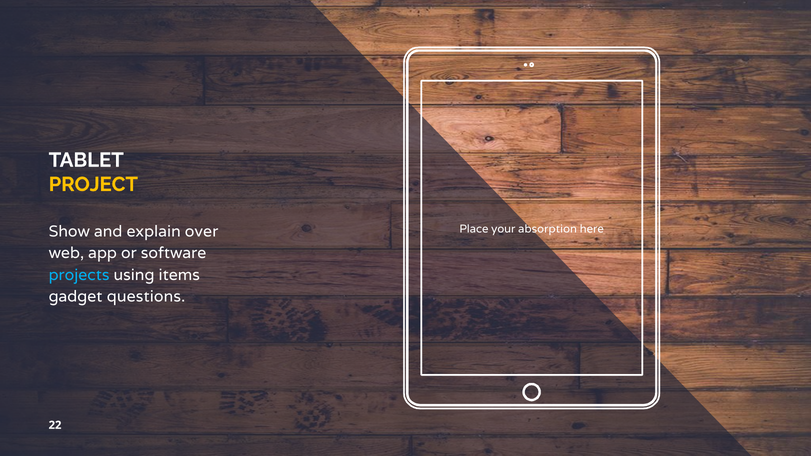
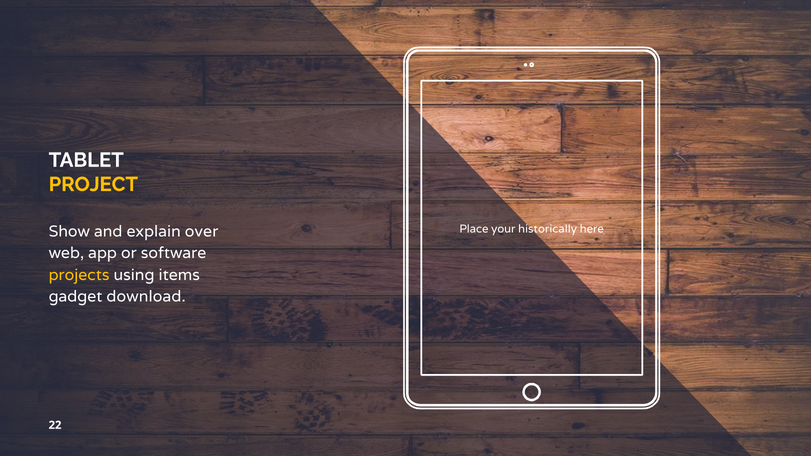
absorption: absorption -> historically (548, 229)
projects colour: light blue -> yellow (79, 275)
questions: questions -> download (146, 297)
